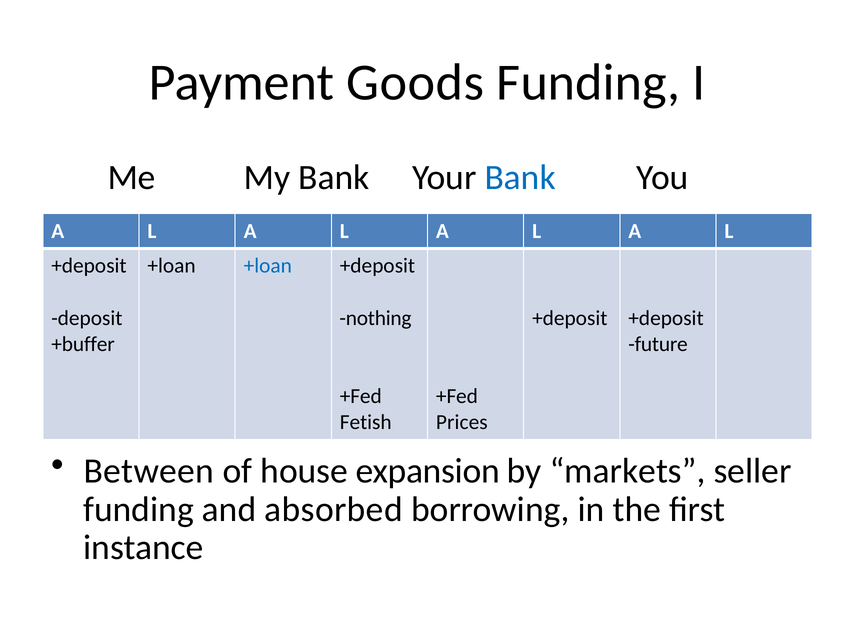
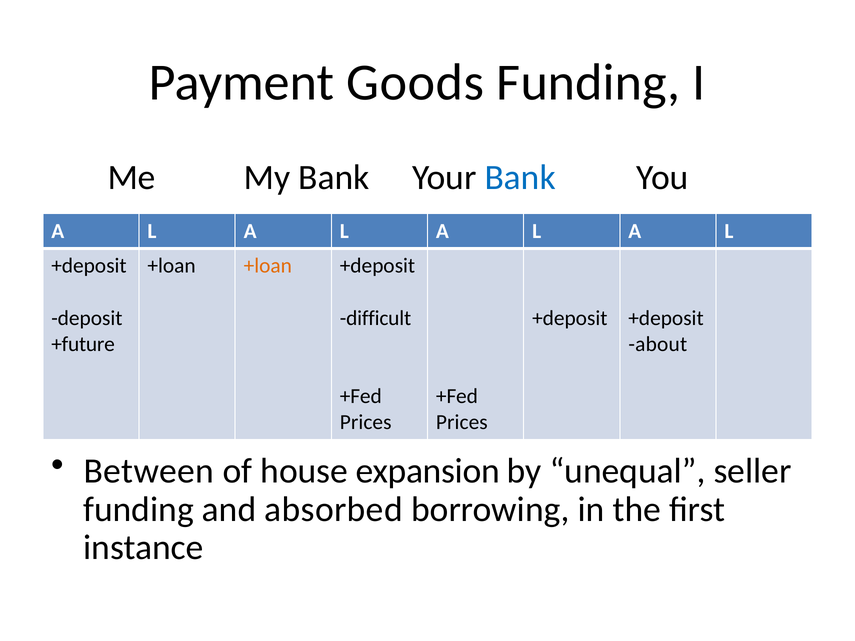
+loan colour: blue -> orange (268, 266)
nothing: nothing -> difficult (375, 318)
+buffer: +buffer -> +future (83, 344)
future: future -> about (658, 344)
Fetish: Fetish -> Prices (366, 423)
markets: markets -> unequal (628, 471)
